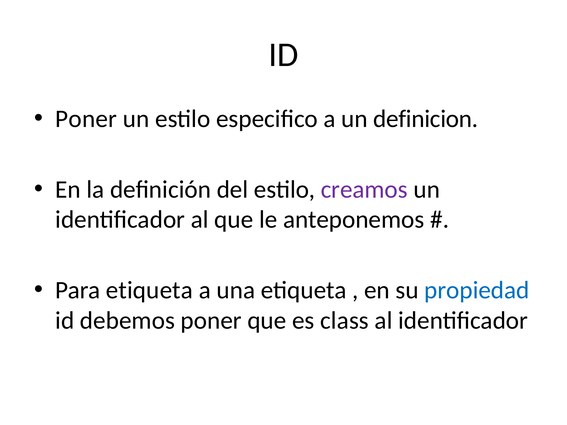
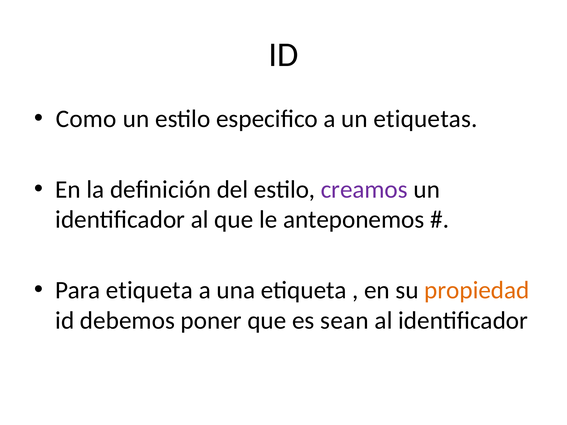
Poner: Poner -> Como (86, 119)
definicion: definicion -> etiquetas (426, 119)
propiedad colour: blue -> orange (477, 290)
class: class -> sean (344, 321)
